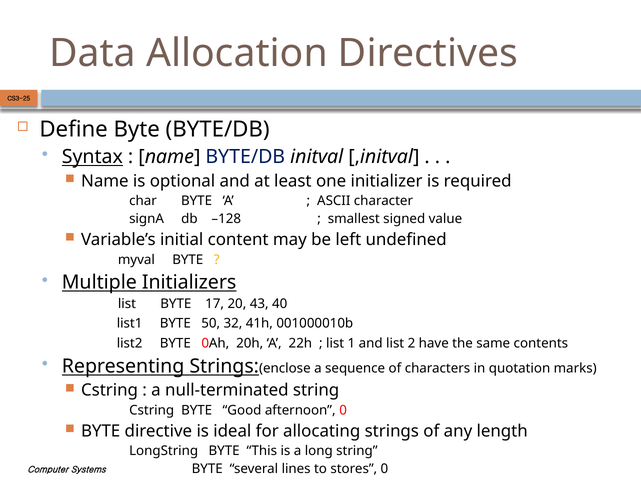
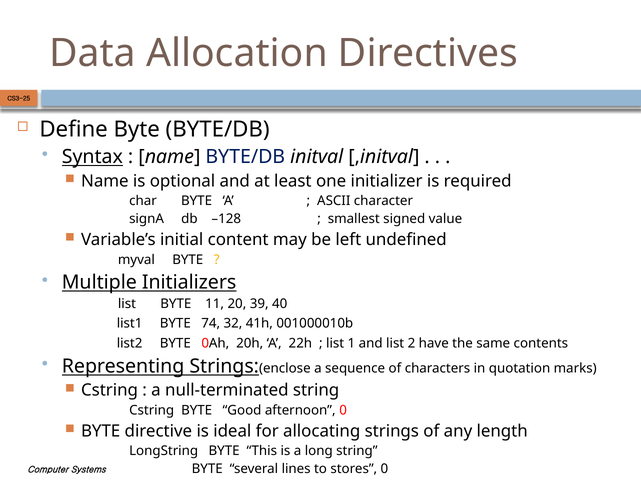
17: 17 -> 11 (215, 304)
43: 43 -> 39 (259, 304)
50: 50 -> 74 (211, 323)
